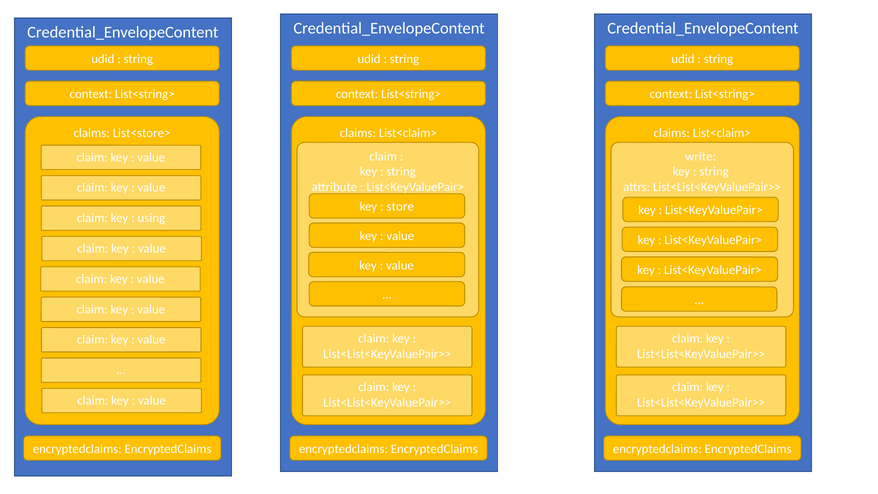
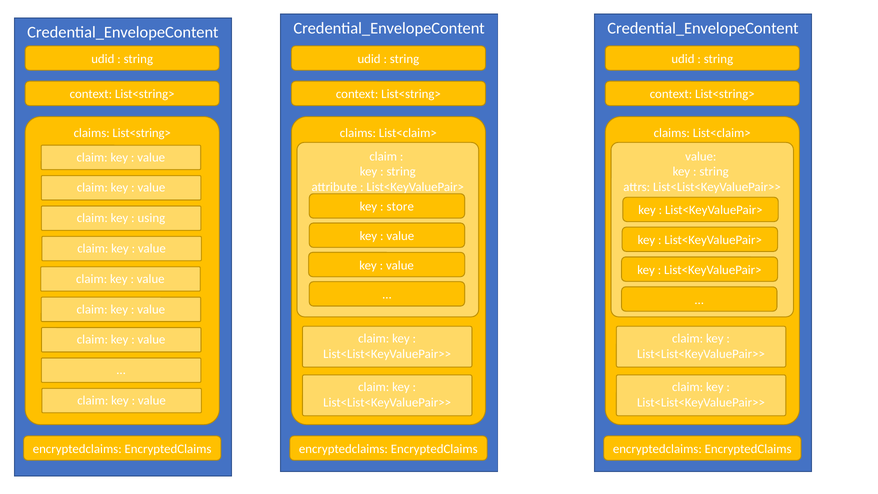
claims List<store>: List<store> -> List<string> (142, 133)
write: write -> value (701, 156)
